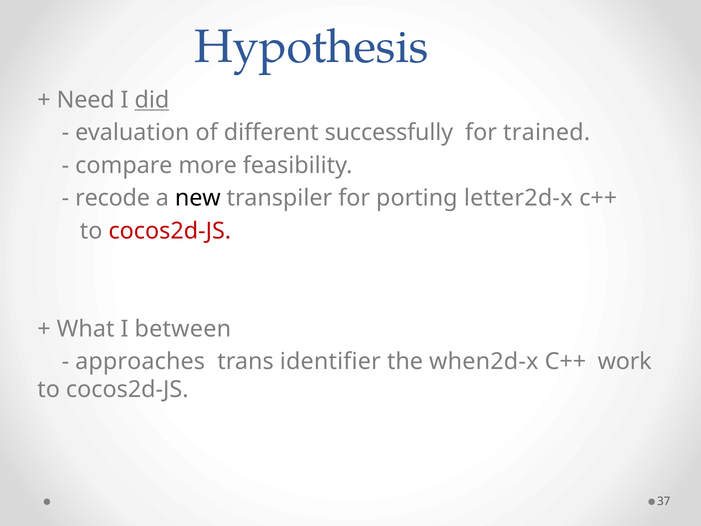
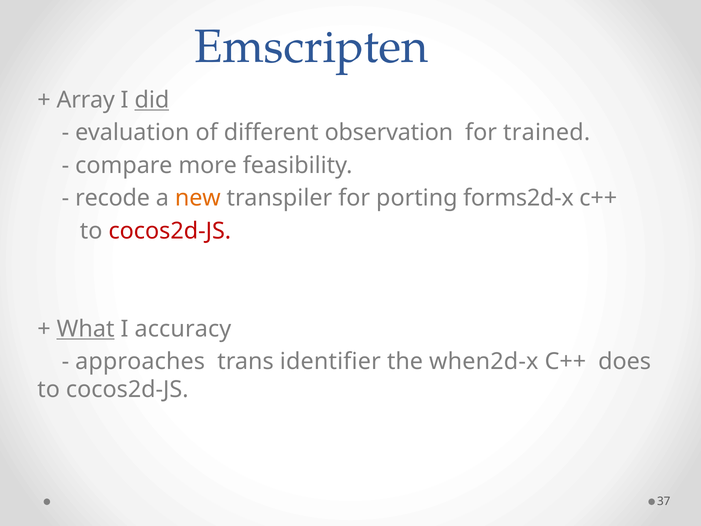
Hypothesis: Hypothesis -> Emscripten (311, 47)
Need: Need -> Array (86, 100)
successfully: successfully -> observation (389, 133)
new colour: black -> orange (198, 198)
letter2d-x: letter2d-x -> forms2d-x (519, 198)
What underline: none -> present (86, 329)
between: between -> accuracy (183, 329)
work: work -> does (625, 361)
